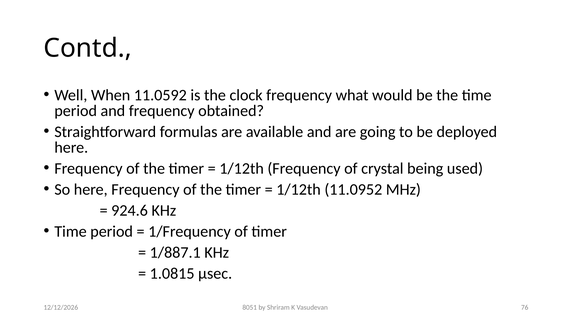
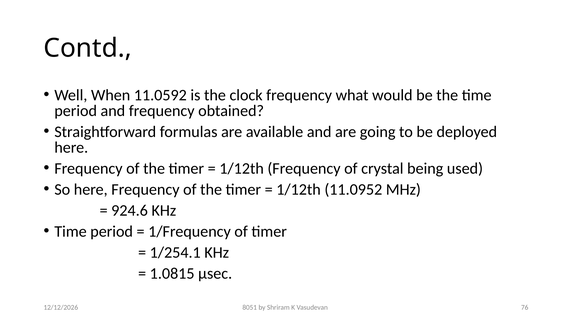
1/887.1: 1/887.1 -> 1/254.1 (175, 252)
